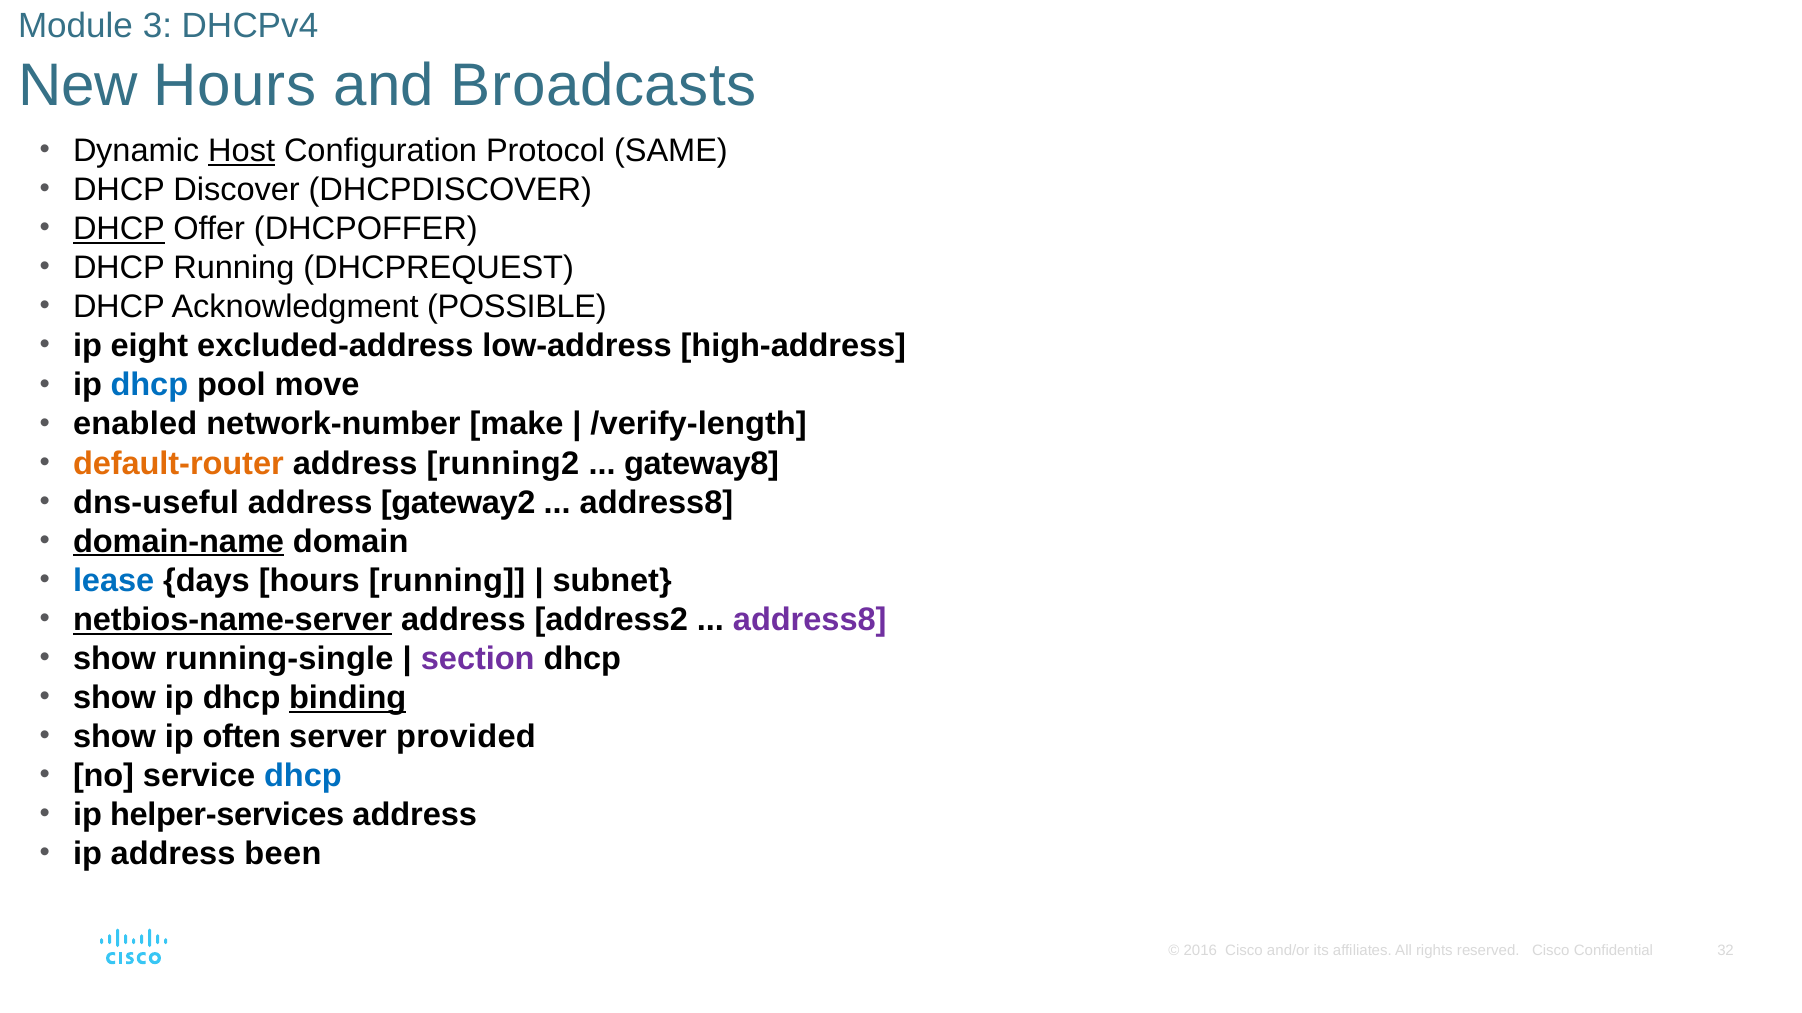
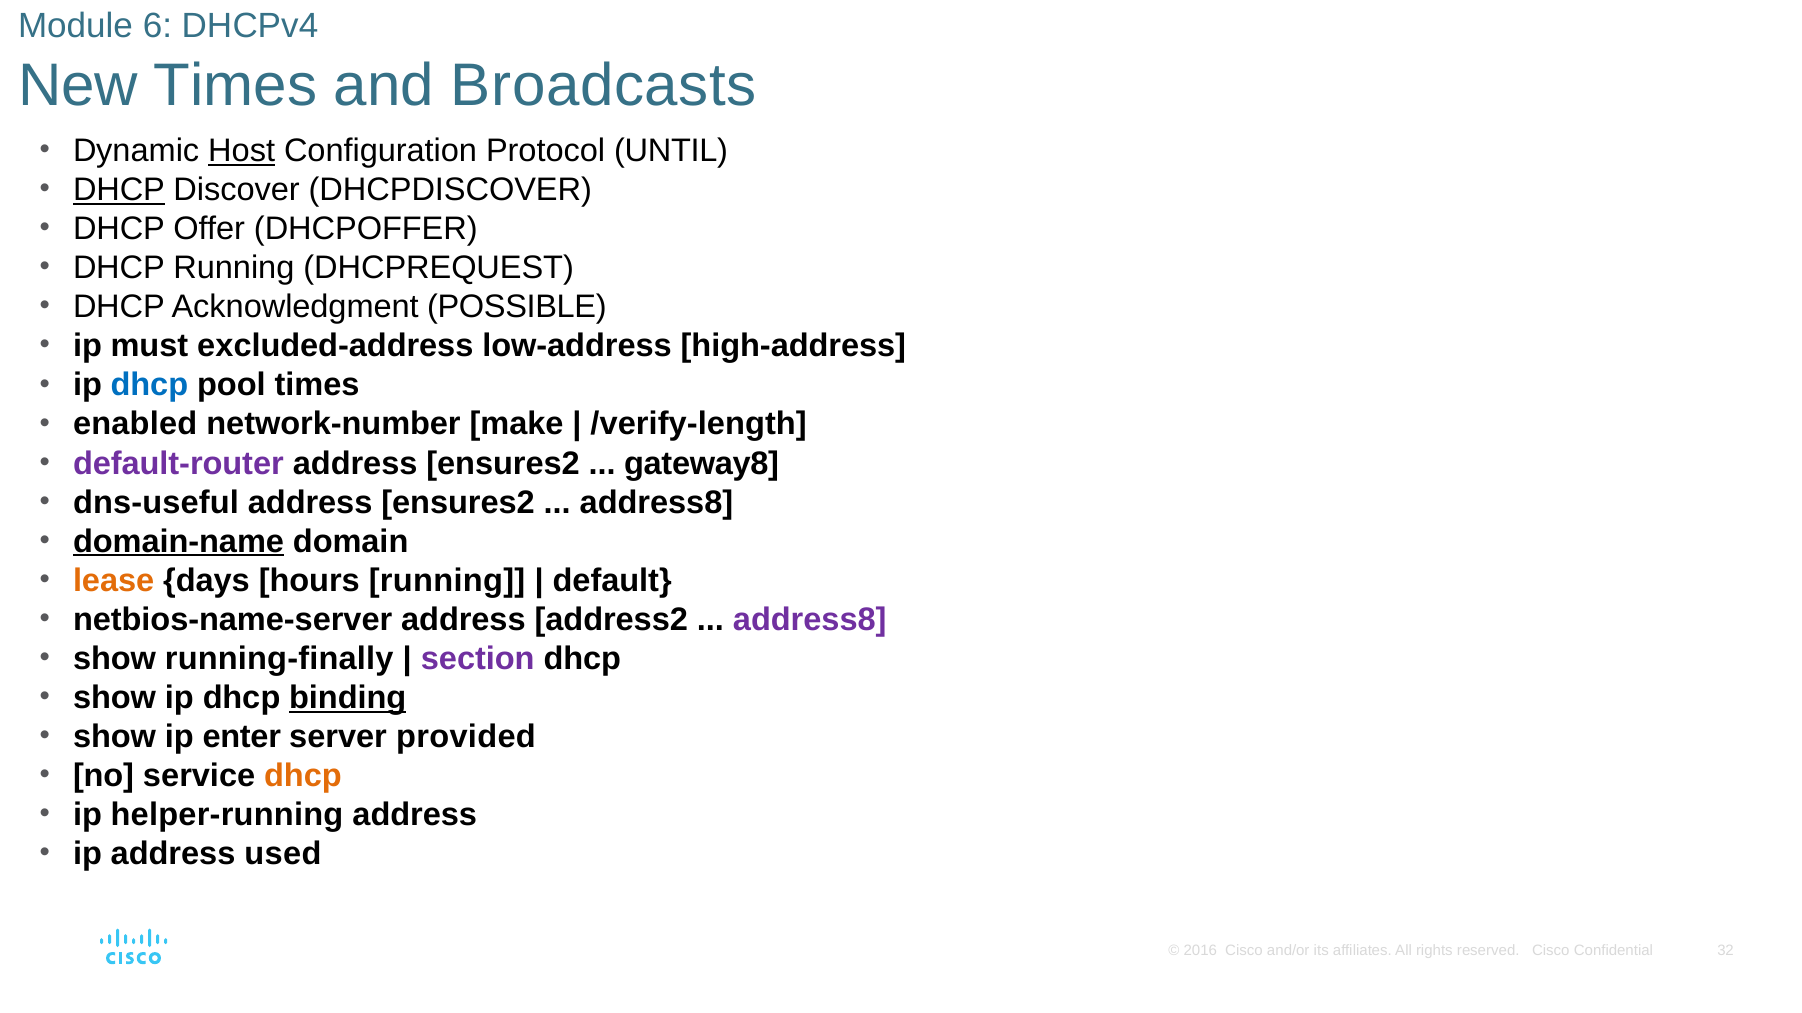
3: 3 -> 6 (157, 26)
New Hours: Hours -> Times (235, 85)
SAME: SAME -> UNTIL (671, 151)
DHCP underline: none -> present (119, 190)
DHCP underline: present -> none (119, 229)
eight: eight -> must (149, 346)
pool move: move -> times (317, 385)
default-router colour: orange -> purple (178, 464)
running2: running2 -> ensures2 (503, 464)
gateway2: gateway2 -> ensures2 (458, 503)
lease colour: blue -> orange (114, 581)
subnet: subnet -> default (612, 581)
netbios-name-server underline: present -> none (233, 620)
running-single: running-single -> running-finally (279, 659)
often: often -> enter (242, 737)
dhcp colour: blue -> orange (303, 776)
helper-services: helper-services -> helper-running (227, 815)
been: been -> used (283, 854)
